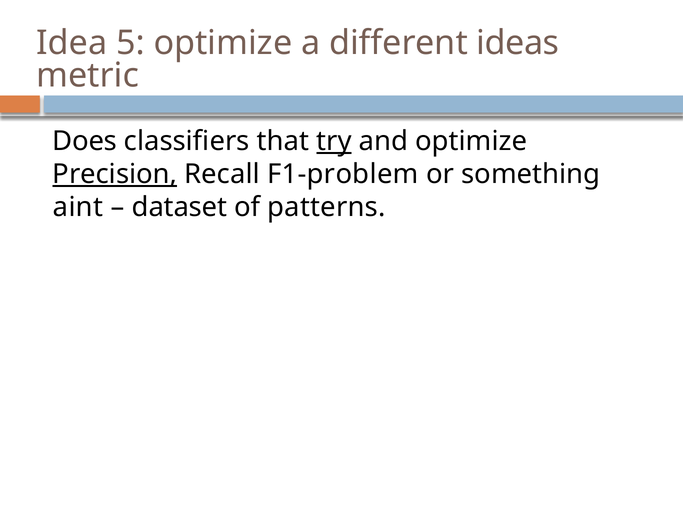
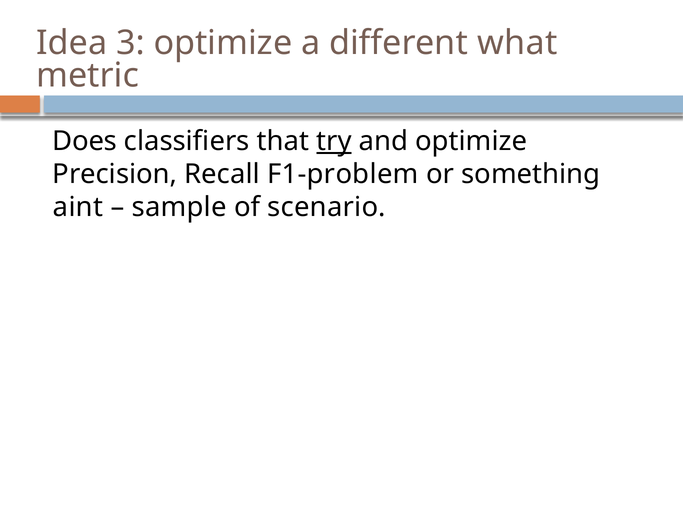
5: 5 -> 3 (130, 43)
ideas: ideas -> what (517, 43)
Precision underline: present -> none (115, 174)
dataset: dataset -> sample (179, 207)
patterns: patterns -> scenario (327, 207)
